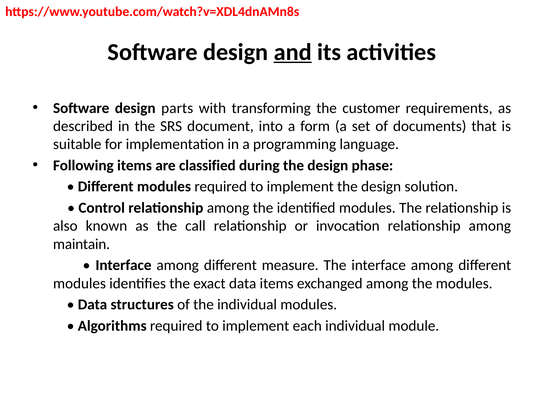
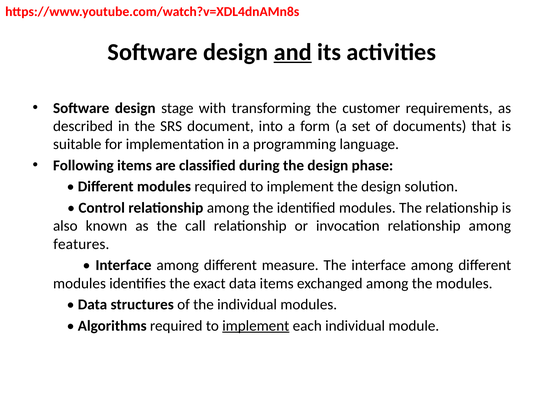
parts: parts -> stage (177, 108)
maintain: maintain -> features (81, 244)
implement underline: none -> present (256, 326)
